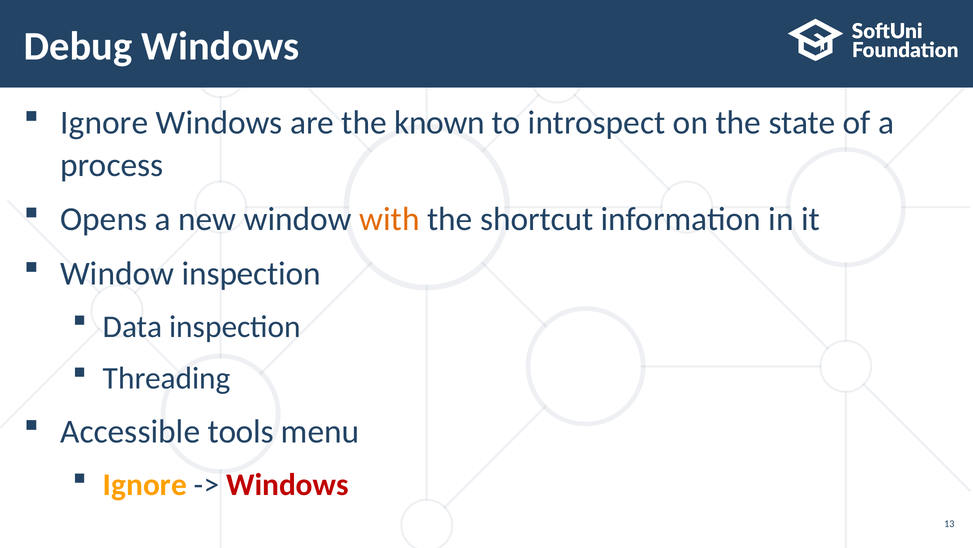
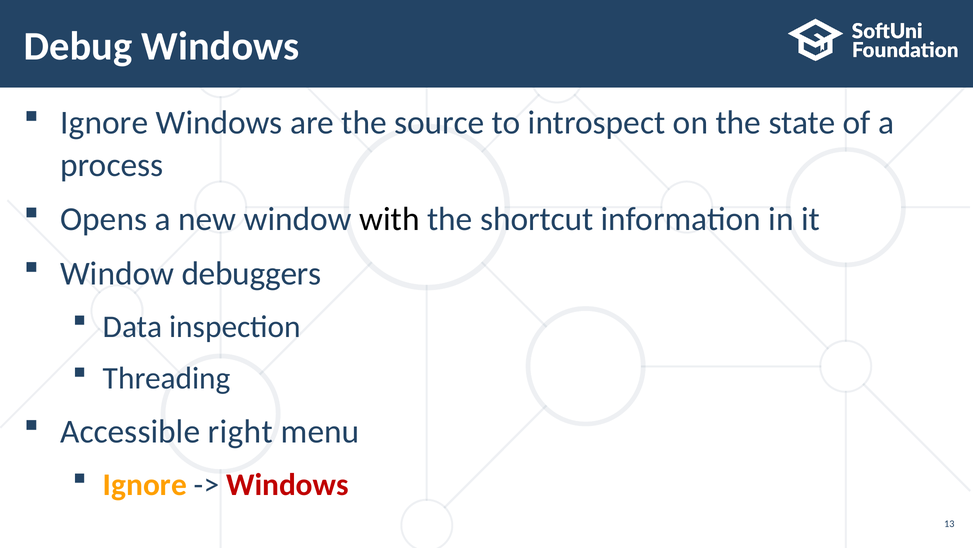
known: known -> source (439, 123)
with colour: orange -> black (390, 219)
Window inspection: inspection -> debuggers (251, 274)
tools: tools -> right (240, 431)
